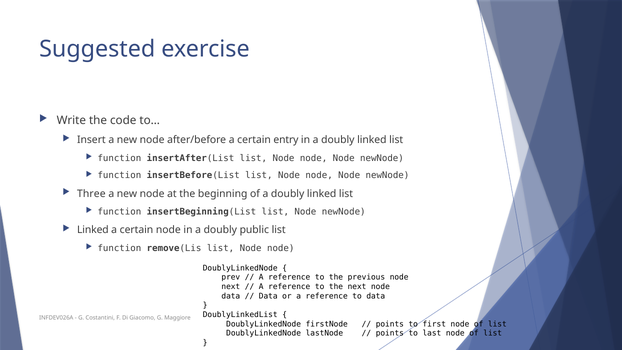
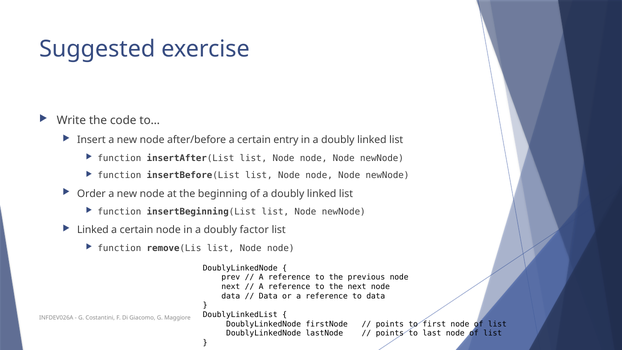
Three: Three -> Order (91, 194)
public: public -> factor (254, 230)
